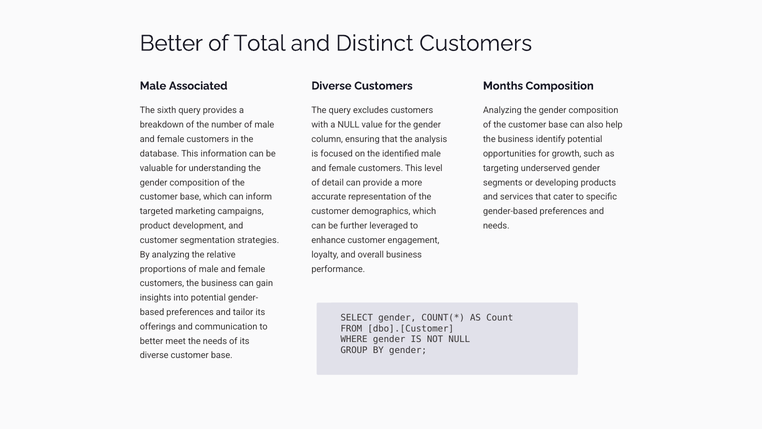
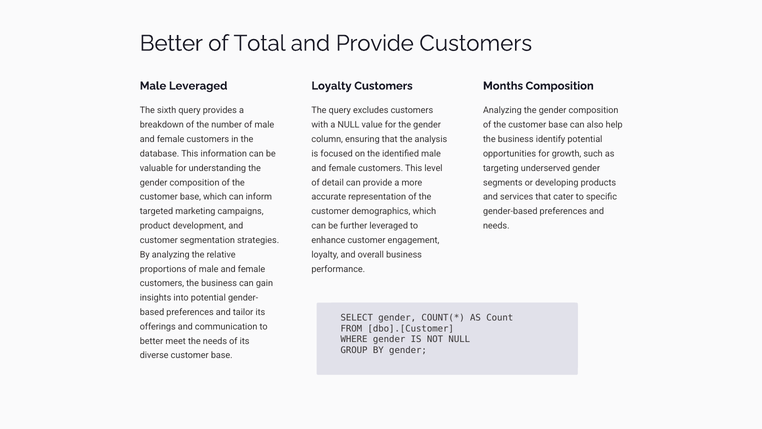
and Distinct: Distinct -> Provide (375, 43)
Male Associated: Associated -> Leveraged (198, 86)
Diverse: Diverse -> Loyalty (331, 86)
